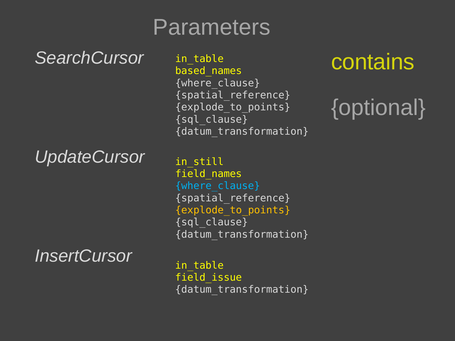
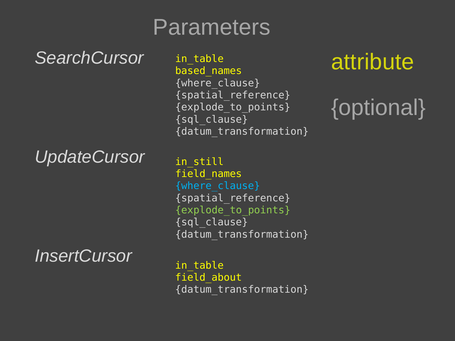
contains: contains -> attribute (373, 62)
explode_to_points colour: yellow -> light green (233, 210)
field_issue: field_issue -> field_about (209, 278)
